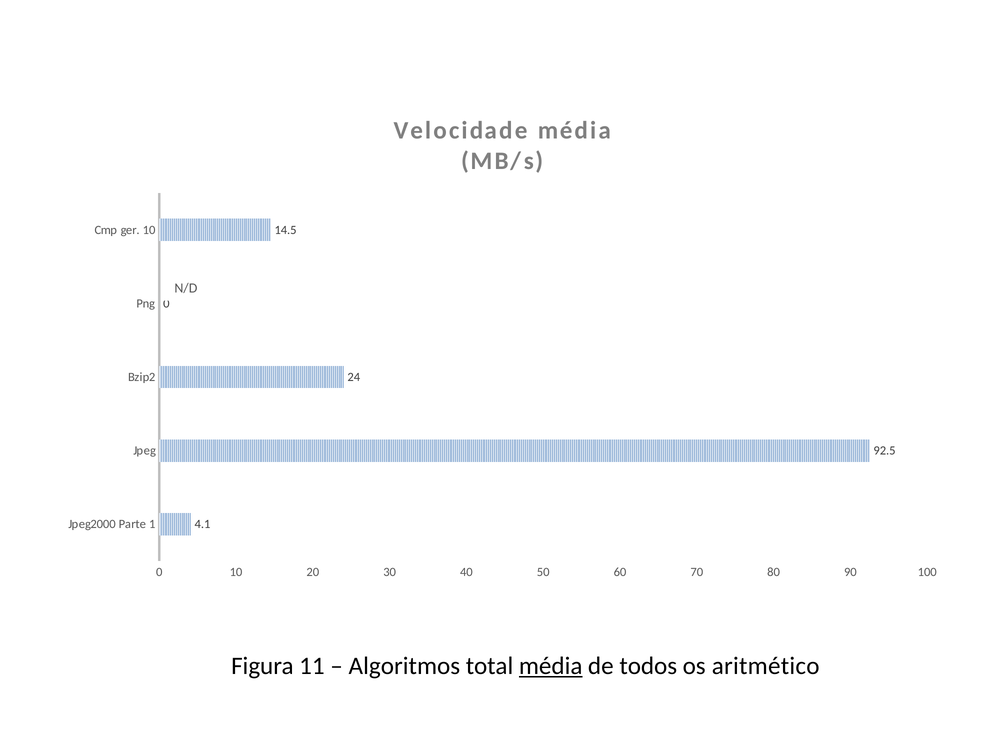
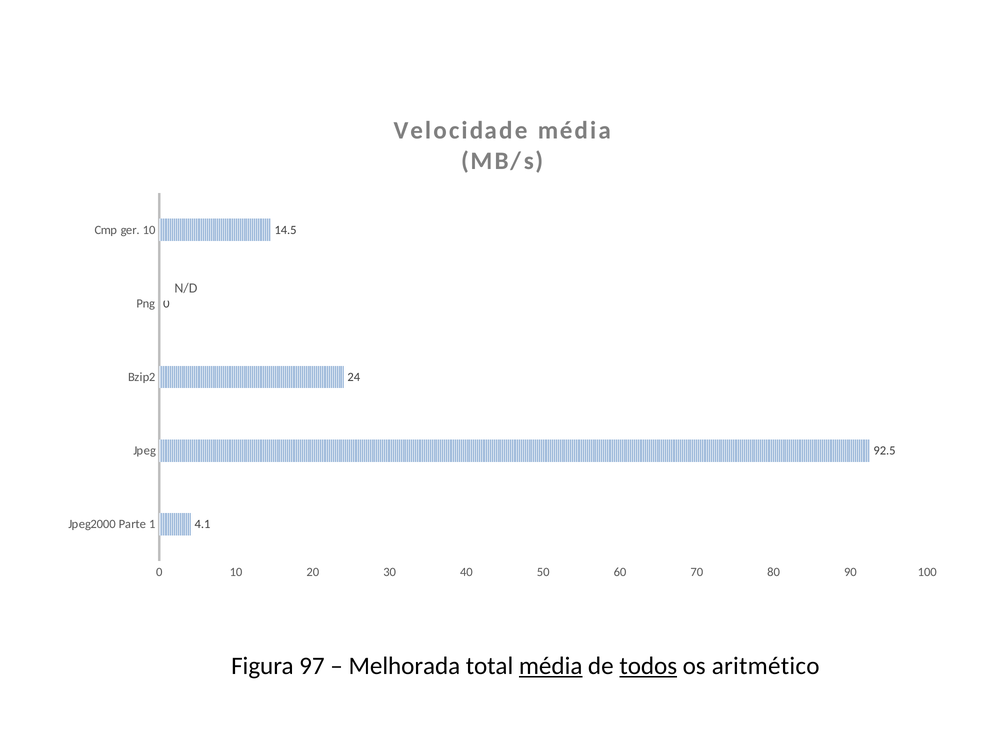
11: 11 -> 97 (312, 666)
Algoritmos: Algoritmos -> Melhorada (404, 666)
todos underline: none -> present (648, 666)
